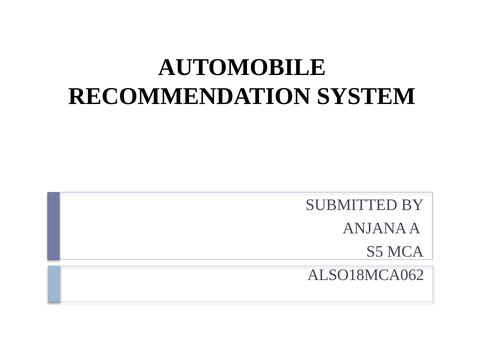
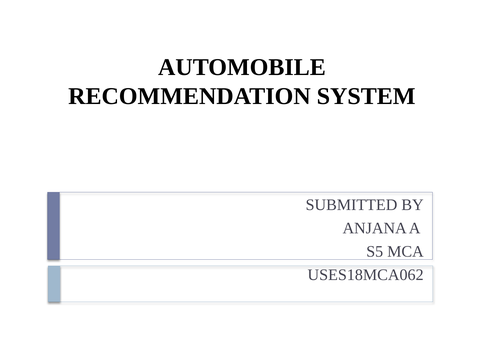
ALSO18MCA062: ALSO18MCA062 -> USES18MCA062 (366, 275)
